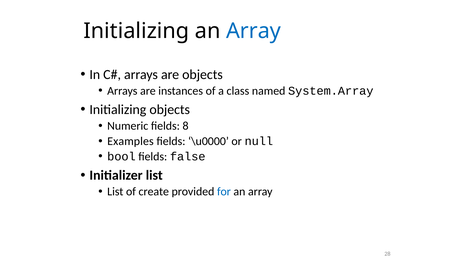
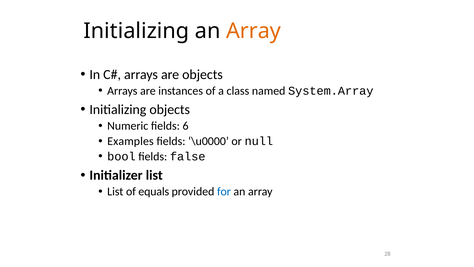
Array colour: blue -> orange (254, 31)
8: 8 -> 6 (186, 126)
create: create -> equals (154, 191)
